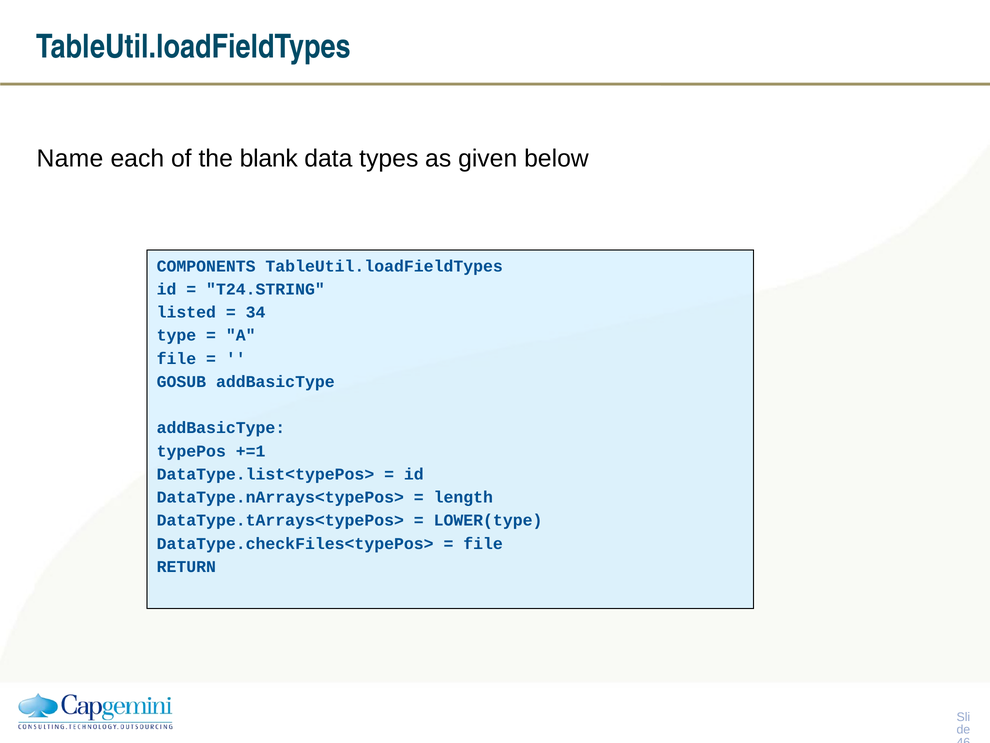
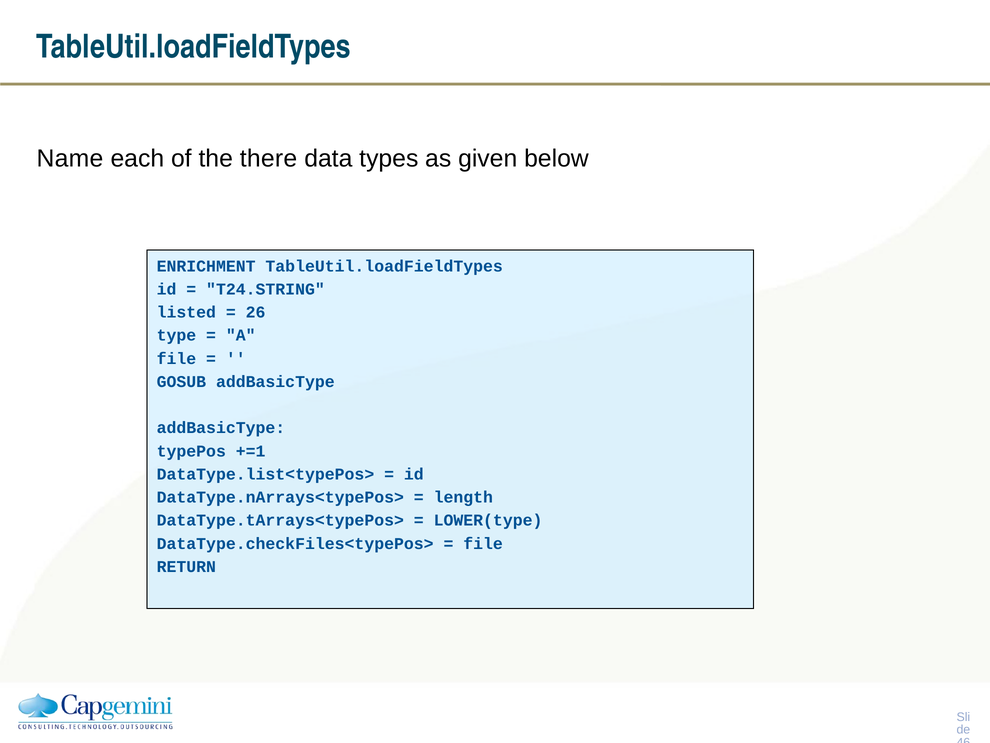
blank: blank -> there (268, 159)
COMPONENTS: COMPONENTS -> ENRICHMENT (206, 266)
34: 34 -> 26 (256, 312)
